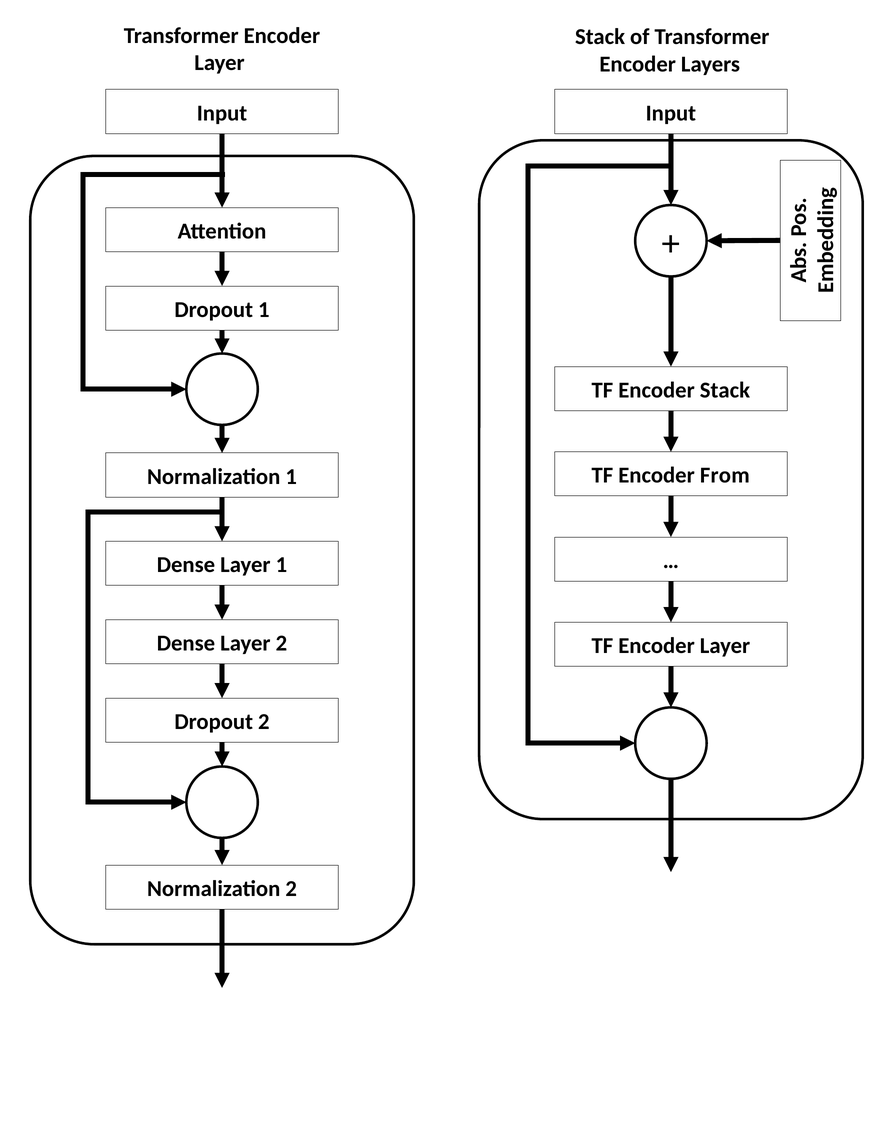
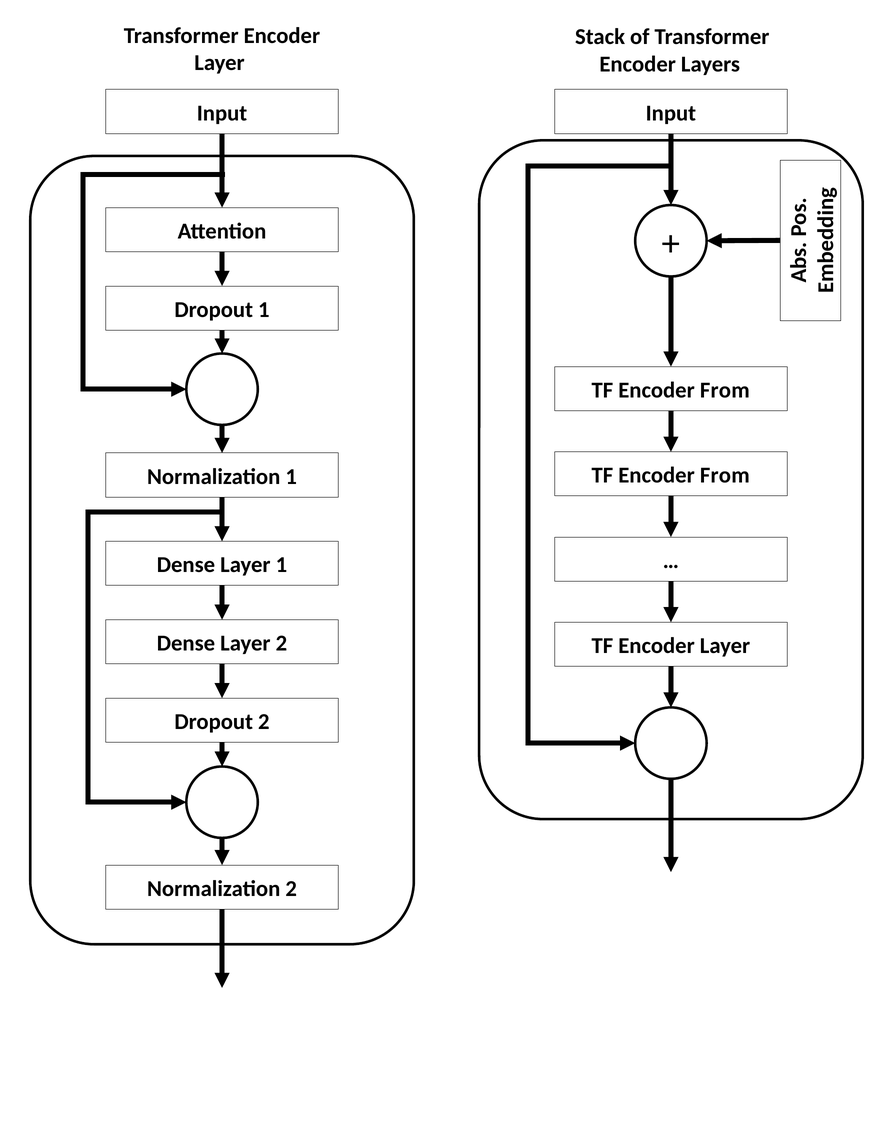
Stack: Stack -> From (725, 390)
